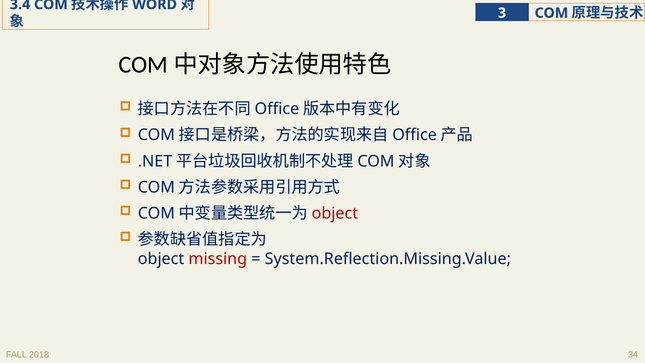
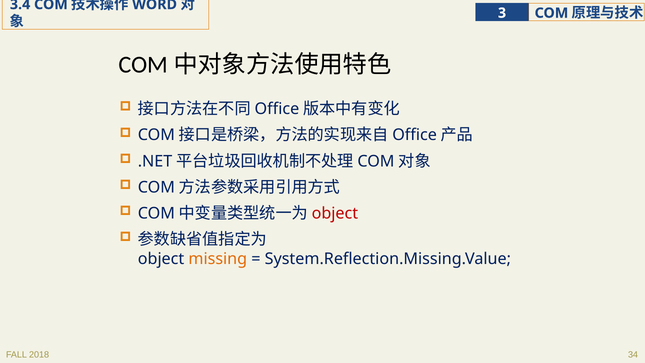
missing colour: red -> orange (218, 259)
